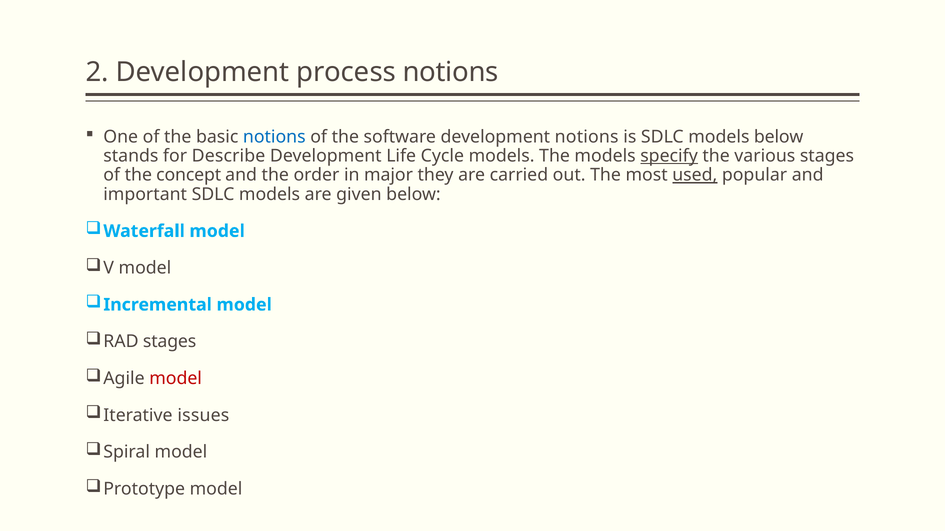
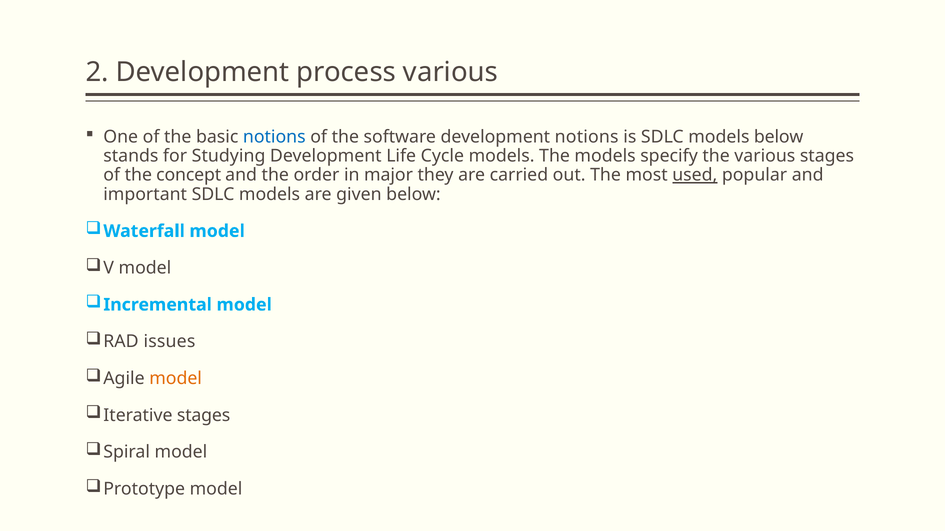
process notions: notions -> various (451, 72)
Describe: Describe -> Studying (229, 156)
specify underline: present -> none (669, 156)
RAD stages: stages -> issues (169, 342)
model colour: red -> orange (176, 379)
Iterative issues: issues -> stages (204, 416)
